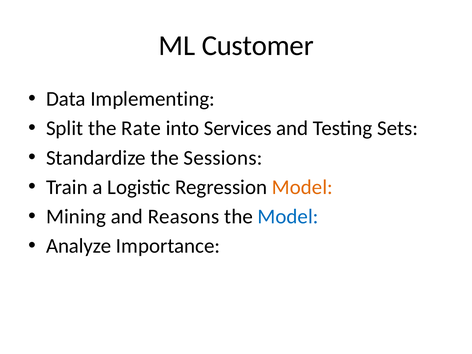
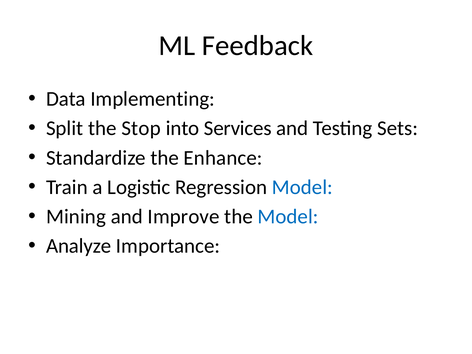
Customer: Customer -> Feedback (258, 46)
Rate: Rate -> Stop (141, 128)
Sessions: Sessions -> Enhance (223, 158)
Model colour: orange -> blue (302, 187)
Reasons: Reasons -> Improve (184, 217)
